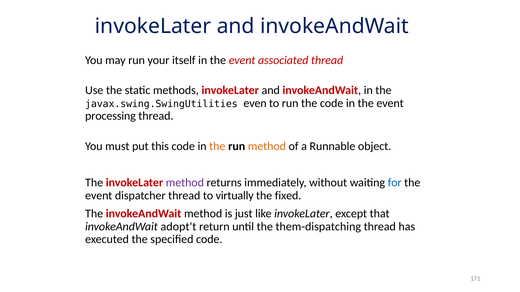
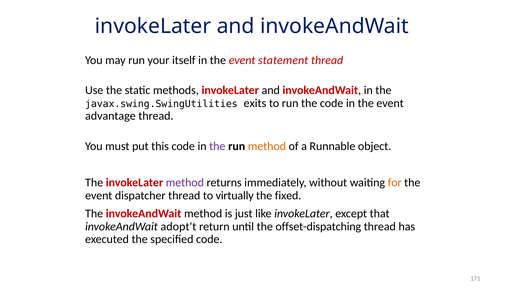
associated: associated -> statement (283, 60)
even: even -> exits (255, 103)
processing: processing -> advantage (110, 116)
the colour: orange -> purple (217, 146)
for colour: blue -> orange (395, 183)
them-dispatching: them-dispatching -> offset-dispatching (318, 227)
